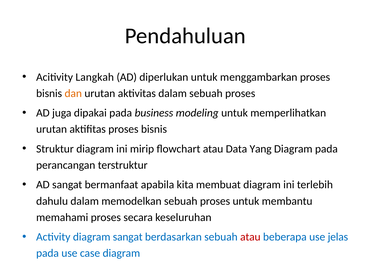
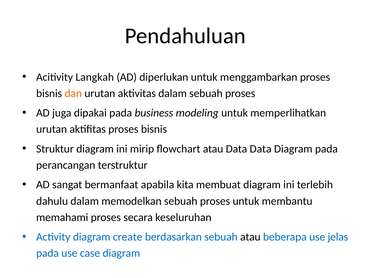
Data Yang: Yang -> Data (261, 149)
diagram sangat: sangat -> create (128, 237)
atau colour: red -> black (250, 237)
